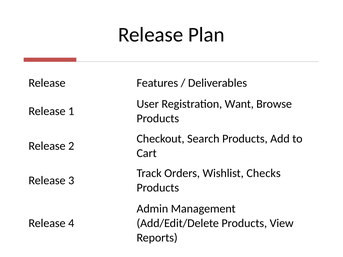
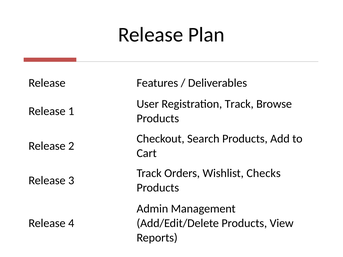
Registration Want: Want -> Track (239, 104)
